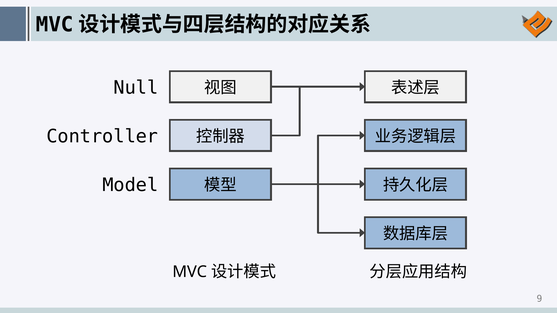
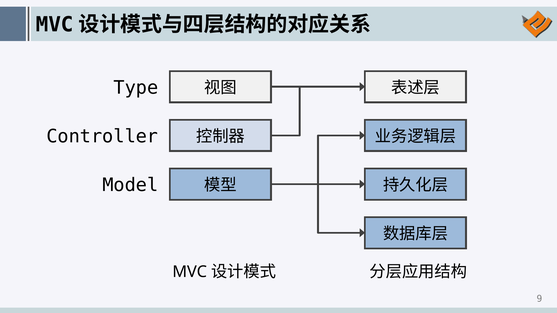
Null: Null -> Type (136, 88)
